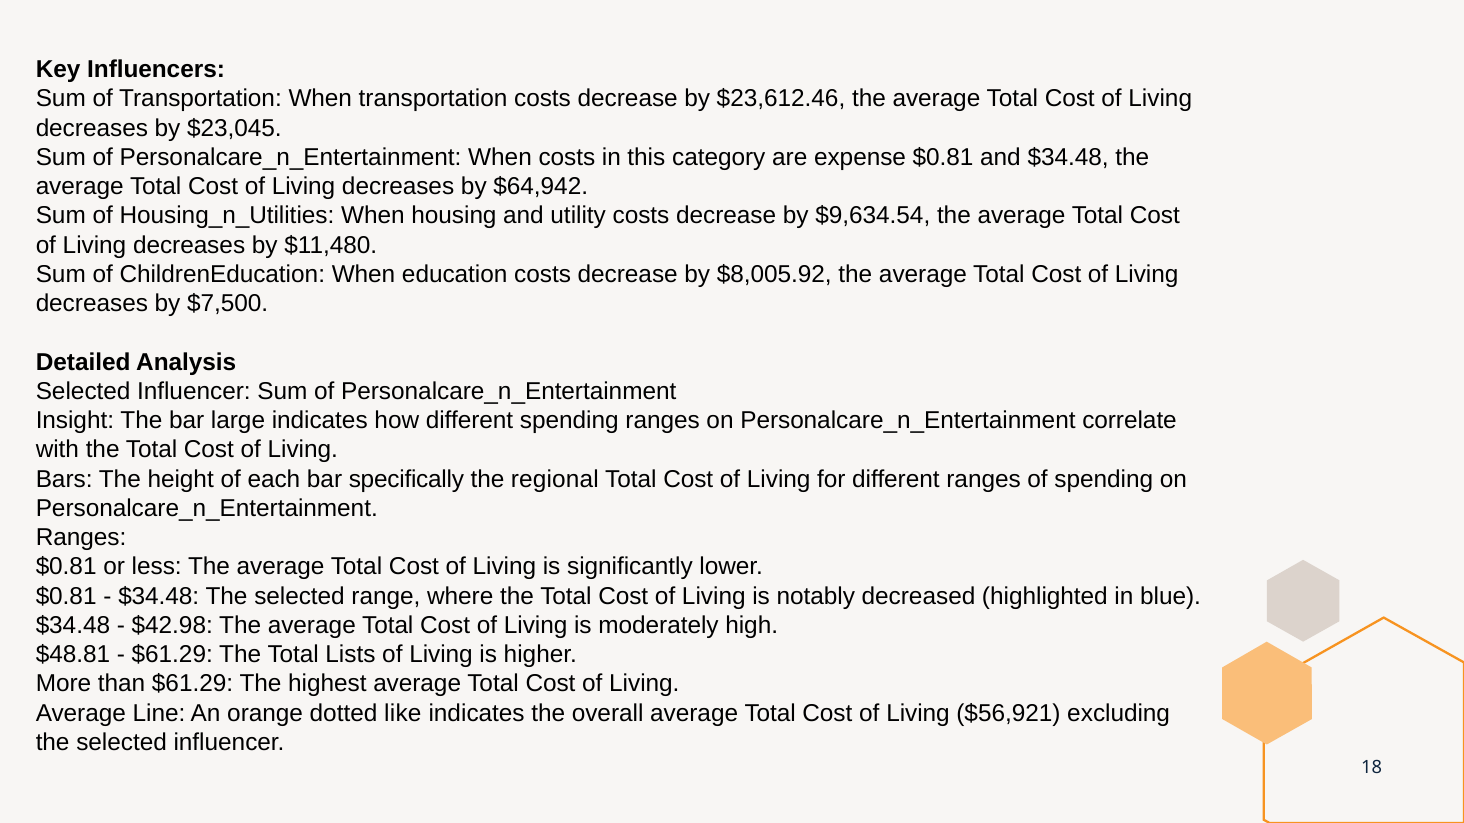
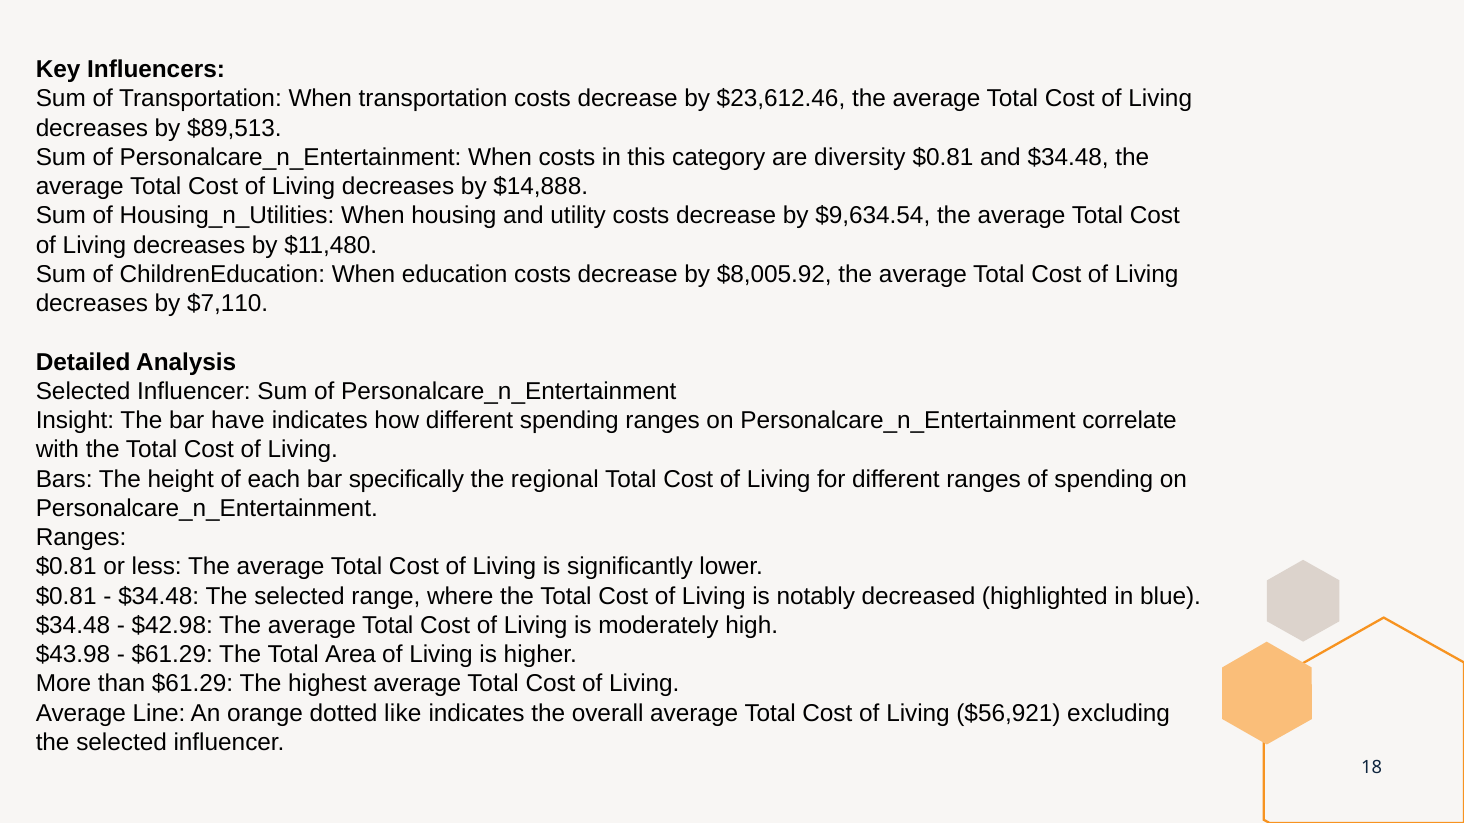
$23,045: $23,045 -> $89,513 (234, 128)
expense: expense -> diversity (860, 157)
$64,942: $64,942 -> $14,888 (541, 187)
$7,500: $7,500 -> $7,110 (228, 304)
large: large -> have (238, 421)
$48.81: $48.81 -> $43.98 (73, 655)
Lists: Lists -> Area (351, 655)
